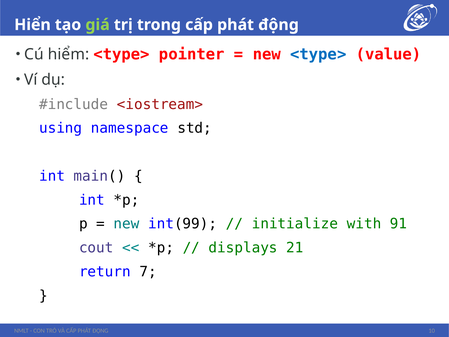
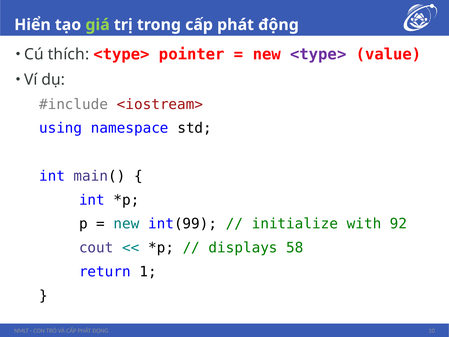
hiểm: hiểm -> thích (69, 54)
<type> colour: blue -> purple (318, 54)
91: 91 -> 92 (399, 224)
21: 21 -> 58 (295, 248)
7: 7 -> 1 (148, 272)
